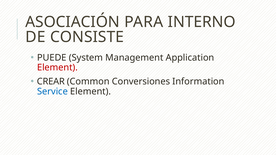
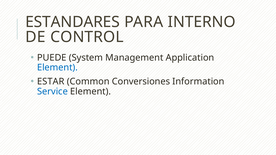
ASOCIACIÓN: ASOCIACIÓN -> ESTANDARES (73, 22)
CONSISTE: CONSISTE -> CONTROL (87, 37)
Element colour: red -> blue (57, 68)
CREAR: CREAR -> ESTAR (51, 82)
